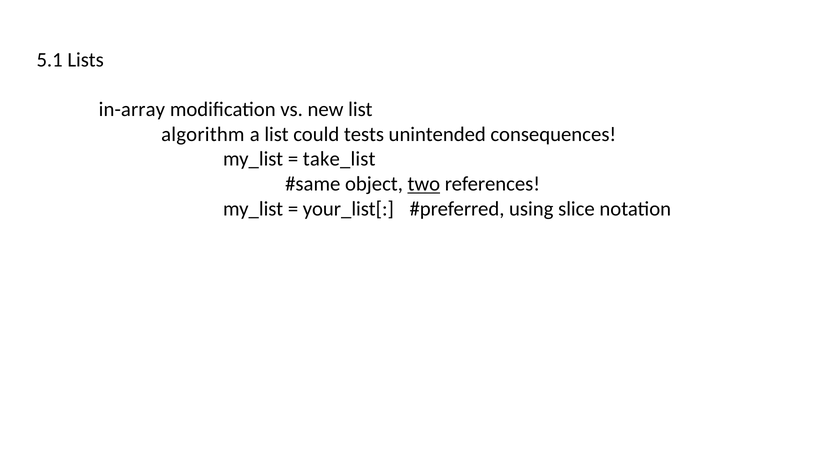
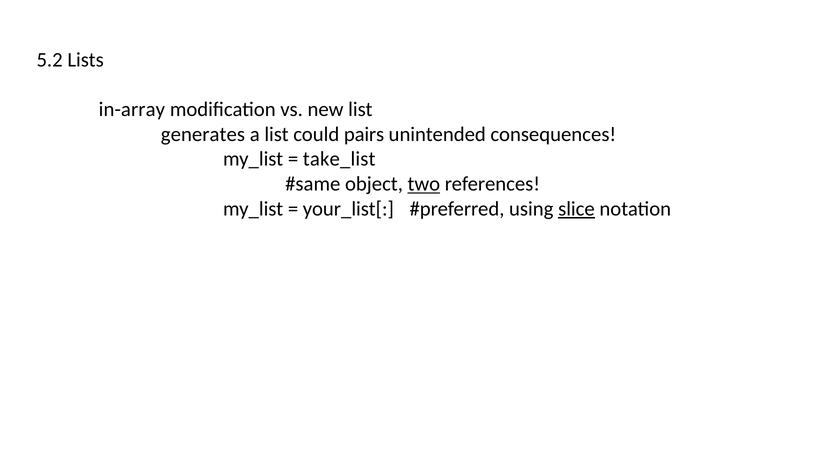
5.1: 5.1 -> 5.2 (50, 60)
algorithm: algorithm -> generates (203, 134)
tests: tests -> pairs (364, 134)
slice underline: none -> present (576, 209)
